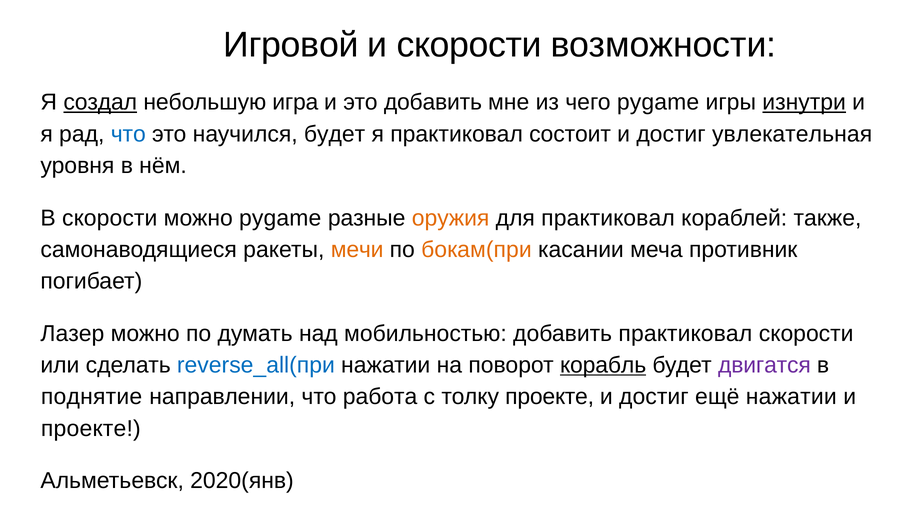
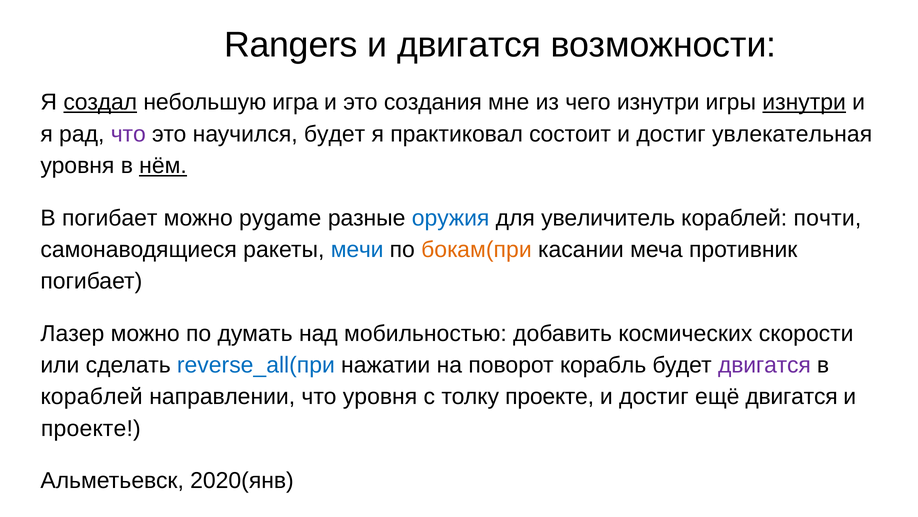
Игровой: Игровой -> Rangers (291, 45)
и скорости: скорости -> двигатся (469, 45)
это добавить: добавить -> создания (433, 102)
чего pygame: pygame -> изнутри (658, 102)
что colour: blue -> purple (128, 134)
нём underline: none -> present (163, 166)
В скорости: скорости -> погибает (110, 218)
оружия colour: orange -> blue (451, 218)
для практиковал: практиковал -> увеличитель (608, 218)
также: также -> почти (827, 218)
мечи colour: orange -> blue (357, 249)
добавить практиковал: практиковал -> космических (685, 333)
корабль underline: present -> none (603, 365)
поднятие: поднятие -> кораблей (92, 396)
что работа: работа -> уровня (380, 396)
ещё нажатии: нажатии -> двигатся (792, 396)
